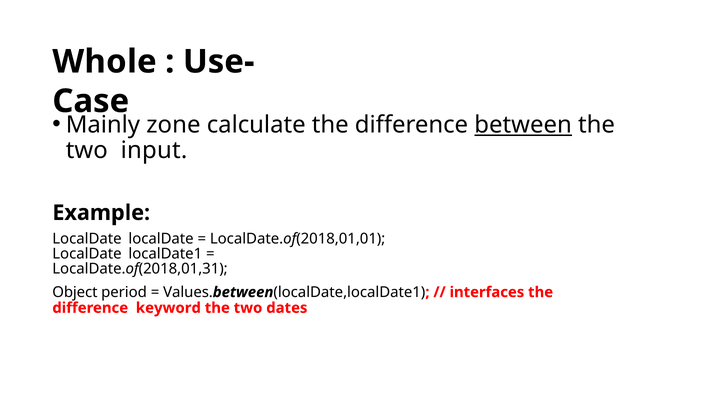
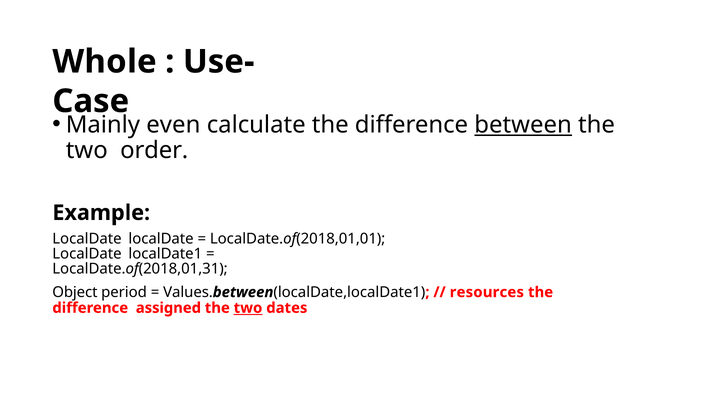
zone: zone -> even (173, 125)
input: input -> order (154, 150)
interfaces: interfaces -> resources (487, 292)
keyword: keyword -> assigned (168, 308)
two underline: none -> present (248, 308)
